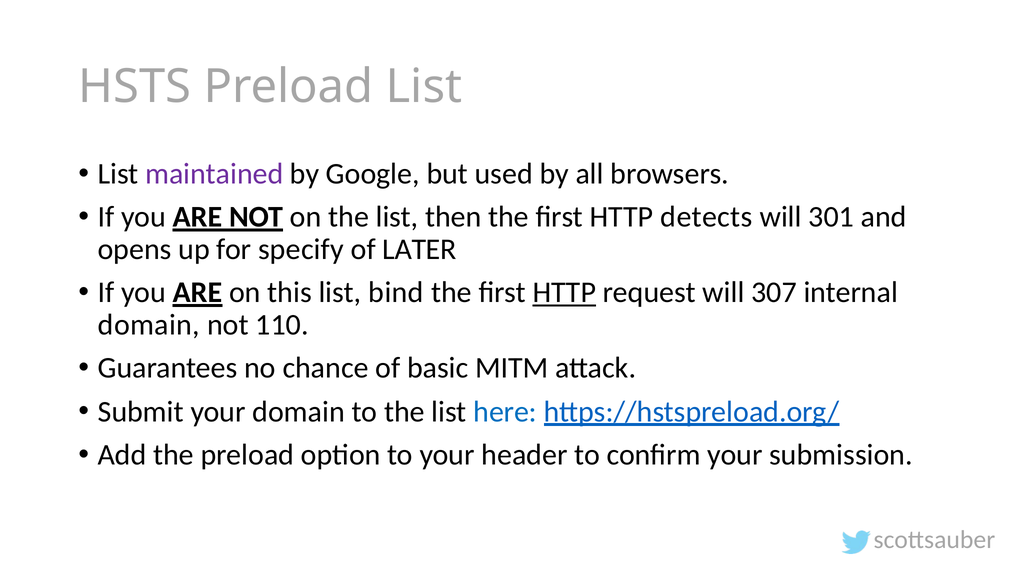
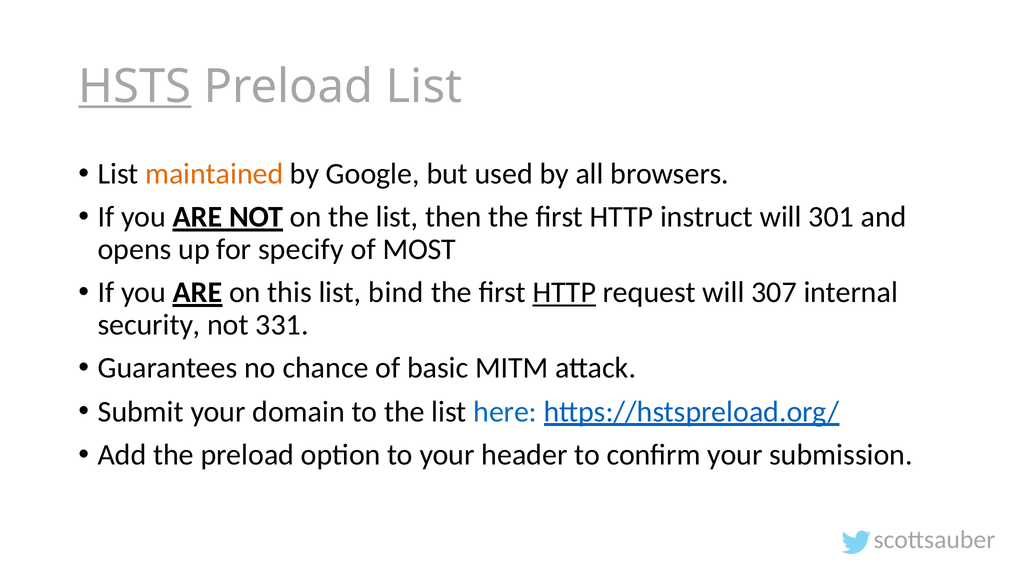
HSTS underline: none -> present (135, 86)
maintained colour: purple -> orange (214, 174)
detects: detects -> instruct (707, 217)
LATER: LATER -> MOST (419, 249)
domain: domain -> security (149, 325)
110: 110 -> 331 (282, 325)
